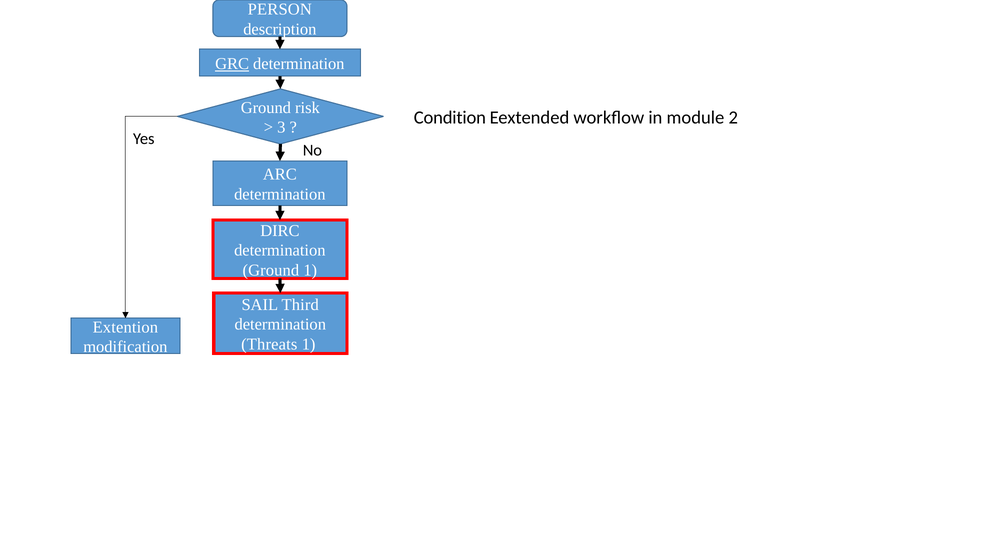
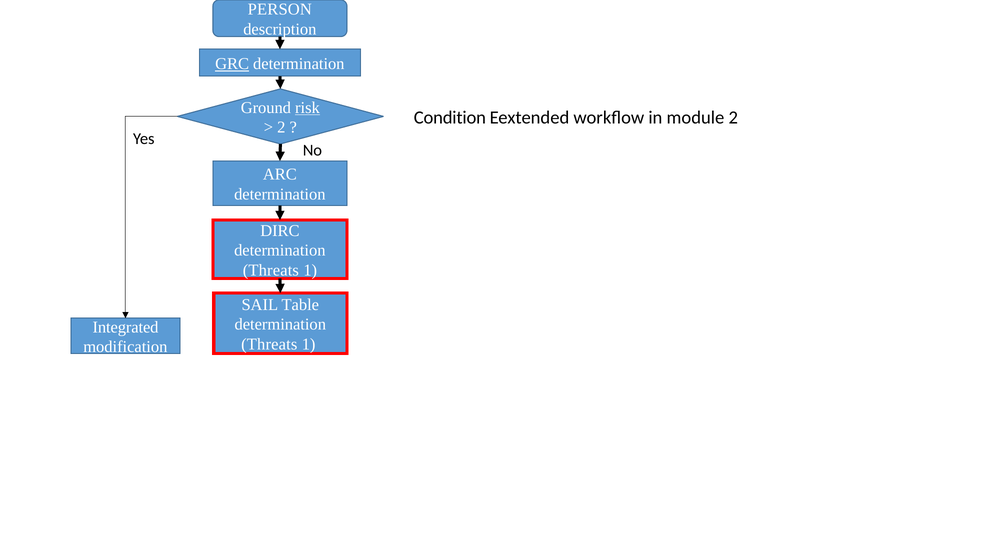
risk underline: none -> present (307, 108)
3: 3 -> 2 (281, 127)
Ground: Ground -> Threats (271, 270)
Third: Third -> Table (300, 305)
Extention: Extention -> Integrated (126, 327)
